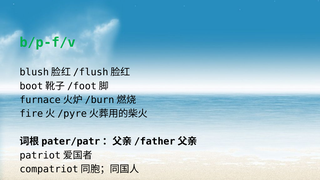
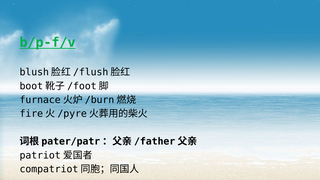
b/p-f/v underline: none -> present (48, 43)
